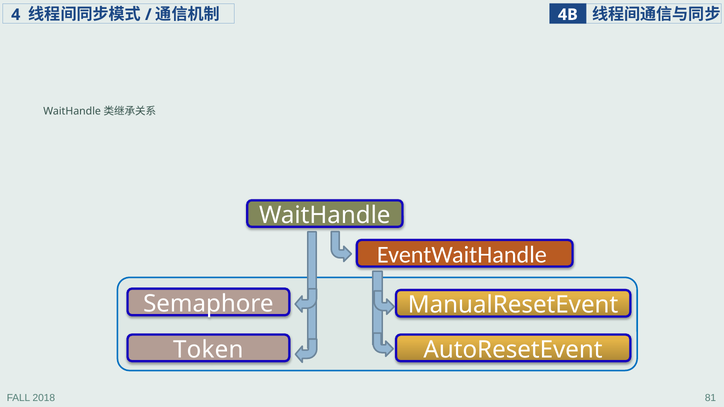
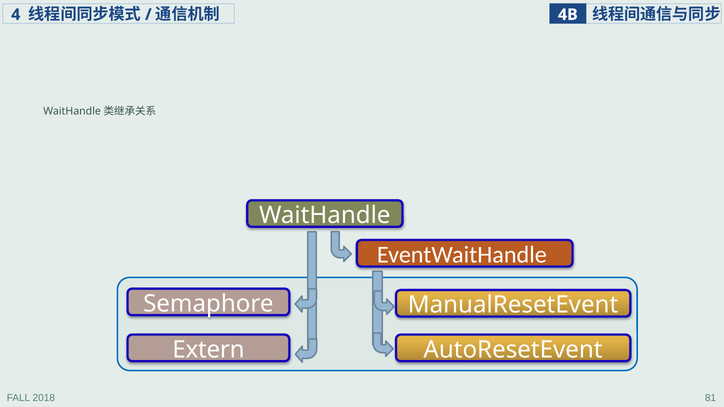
Token: Token -> Extern (208, 350)
